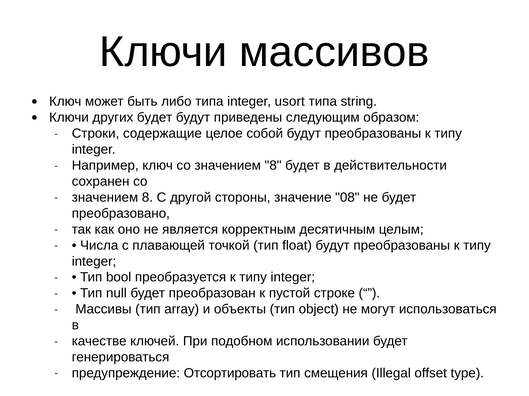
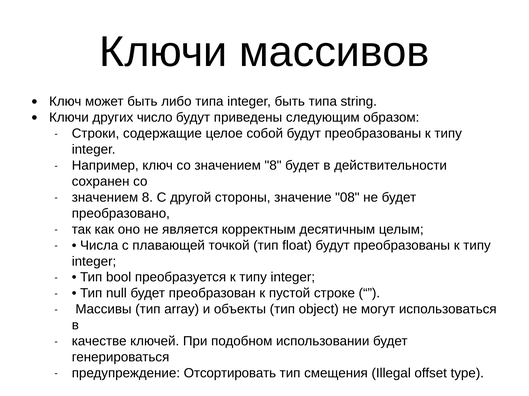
integer usort: usort -> быть (290, 102)
других будет: будет -> число (155, 118)
